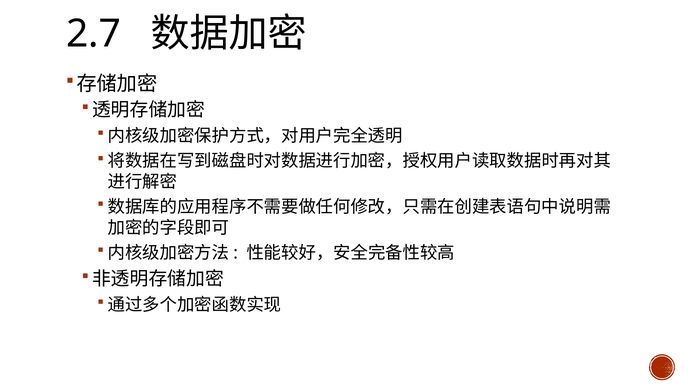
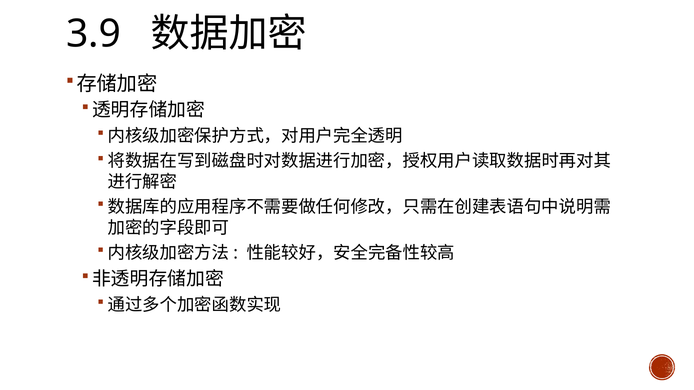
2.7: 2.7 -> 3.9 (94, 34)
